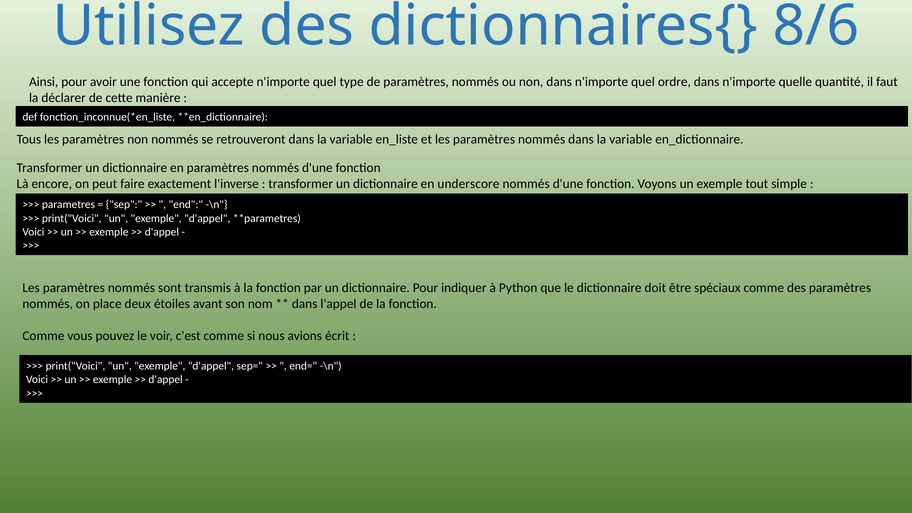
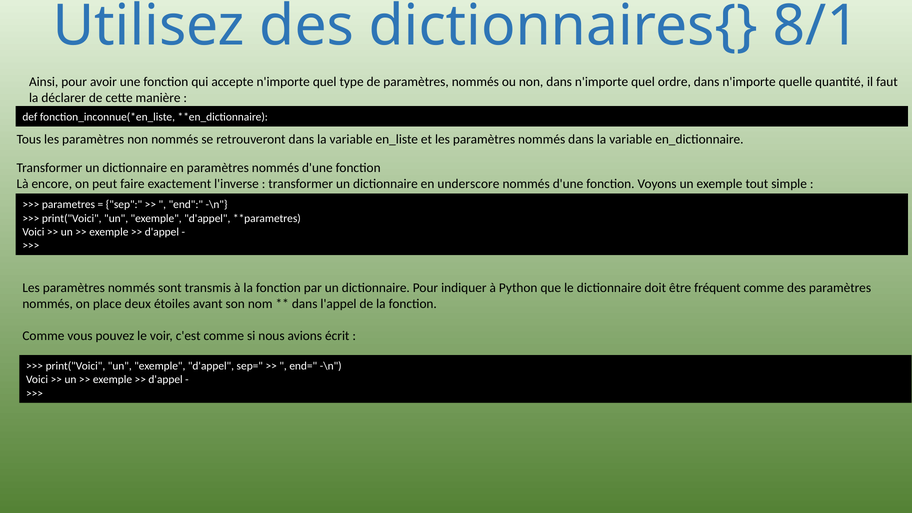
8/6: 8/6 -> 8/1 (816, 26)
spéciaux: spéciaux -> fréquent (717, 288)
